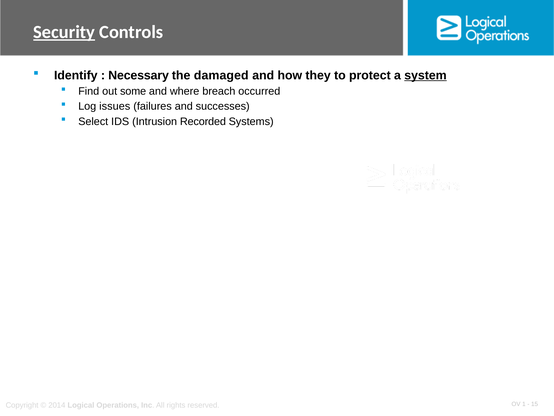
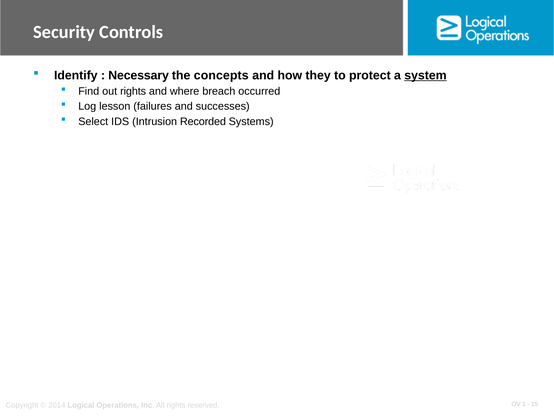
Security underline: present -> none (64, 32)
damaged: damaged -> concepts (221, 75)
out some: some -> rights (133, 91)
issues: issues -> lesson (115, 106)
